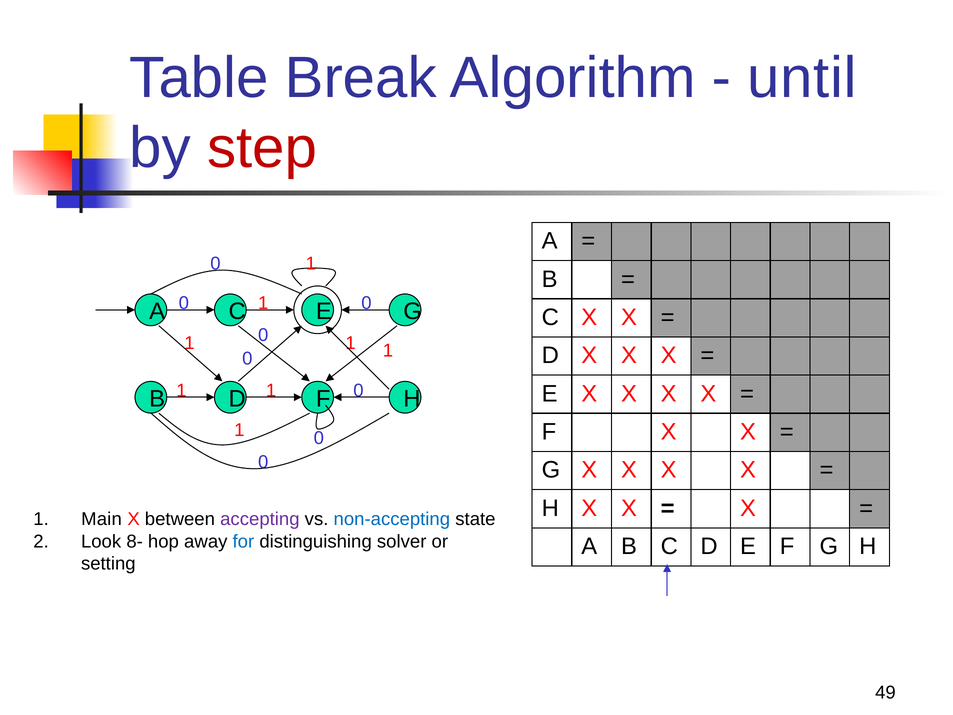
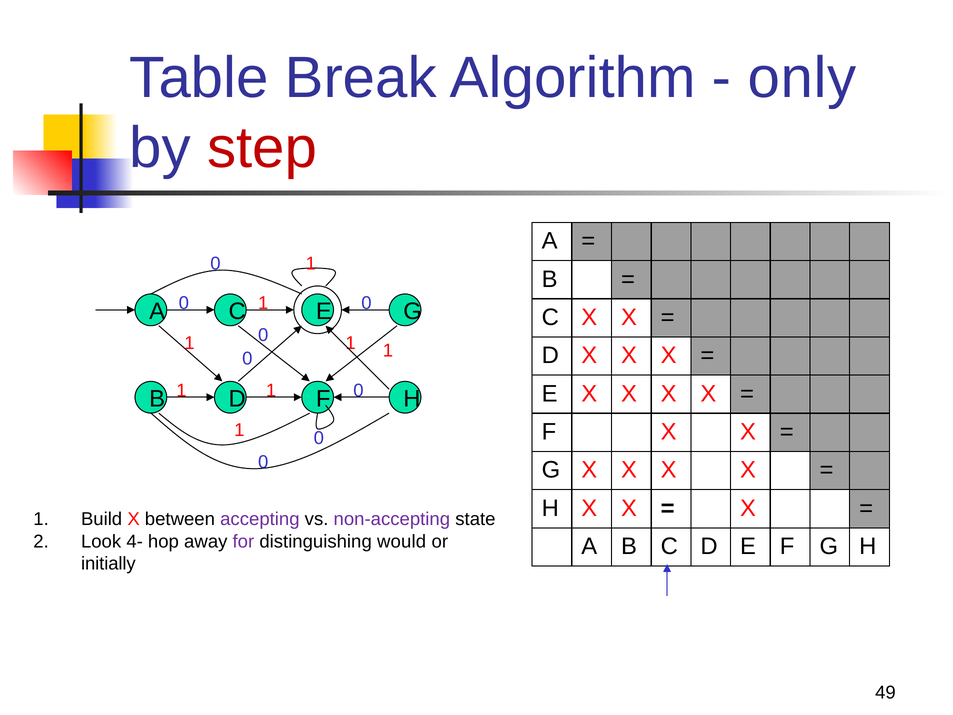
until: until -> only (802, 78)
Main: Main -> Build (102, 519)
non-accepting colour: blue -> purple (392, 519)
8-: 8- -> 4- (135, 541)
for colour: blue -> purple (243, 541)
solver: solver -> would (402, 541)
setting: setting -> initially (108, 564)
